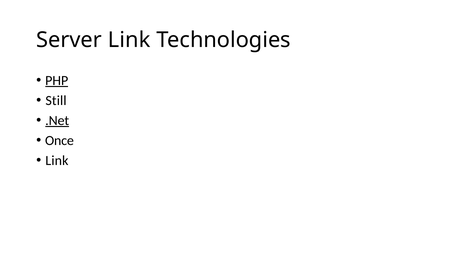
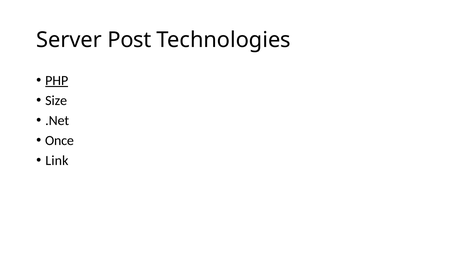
Server Link: Link -> Post (129, 40)
Still: Still -> Size (56, 100)
.Net underline: present -> none (57, 120)
